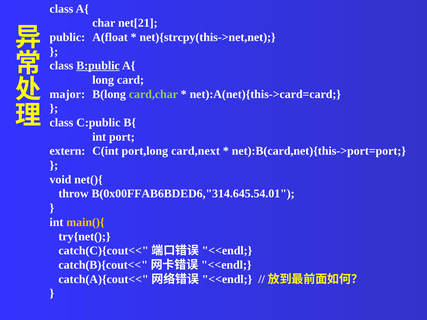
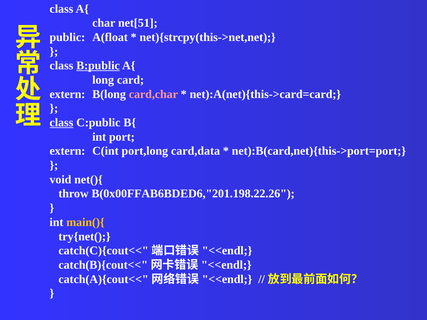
net[21: net[21 -> net[51 (138, 23)
major: major -> extern (67, 94)
card,char colour: light green -> pink (153, 94)
class underline: none -> present (61, 123)
card,next: card,next -> card,data (196, 151)
B(0x00FFAB6BDED6,"314.645.54.01: B(0x00FFAB6BDED6,"314.645.54.01 -> B(0x00FFAB6BDED6,"201.198.22.26 (193, 194)
